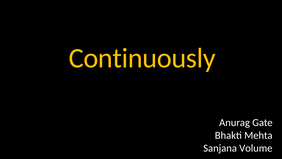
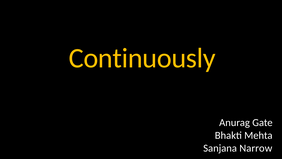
Volume: Volume -> Narrow (256, 148)
